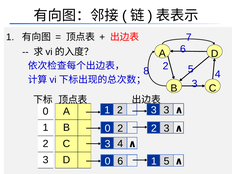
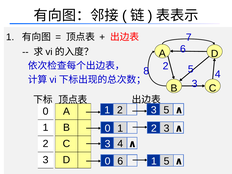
3 3: 3 -> 5 (166, 110)
2: 2 -> 1 (120, 128)
